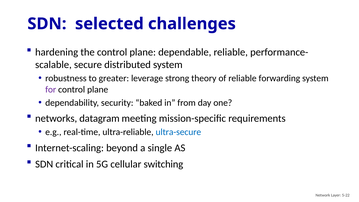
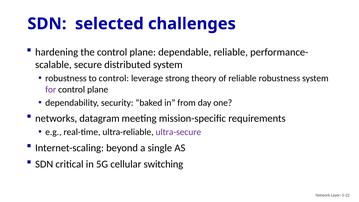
to greater: greater -> control (114, 78)
reliable forwarding: forwarding -> robustness (279, 78)
ultra-secure colour: blue -> purple (178, 132)
